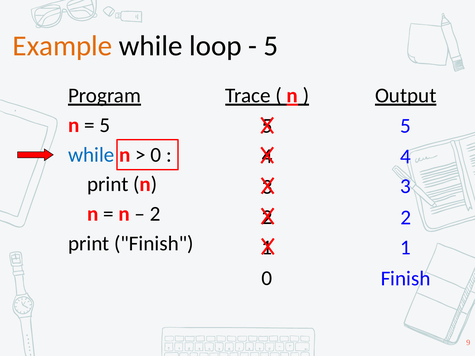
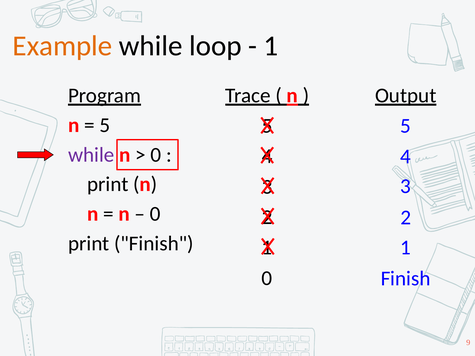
5: 5 -> 1 (271, 46)
while colour: blue -> purple (91, 155)
2: 2 -> 0 (155, 214)
